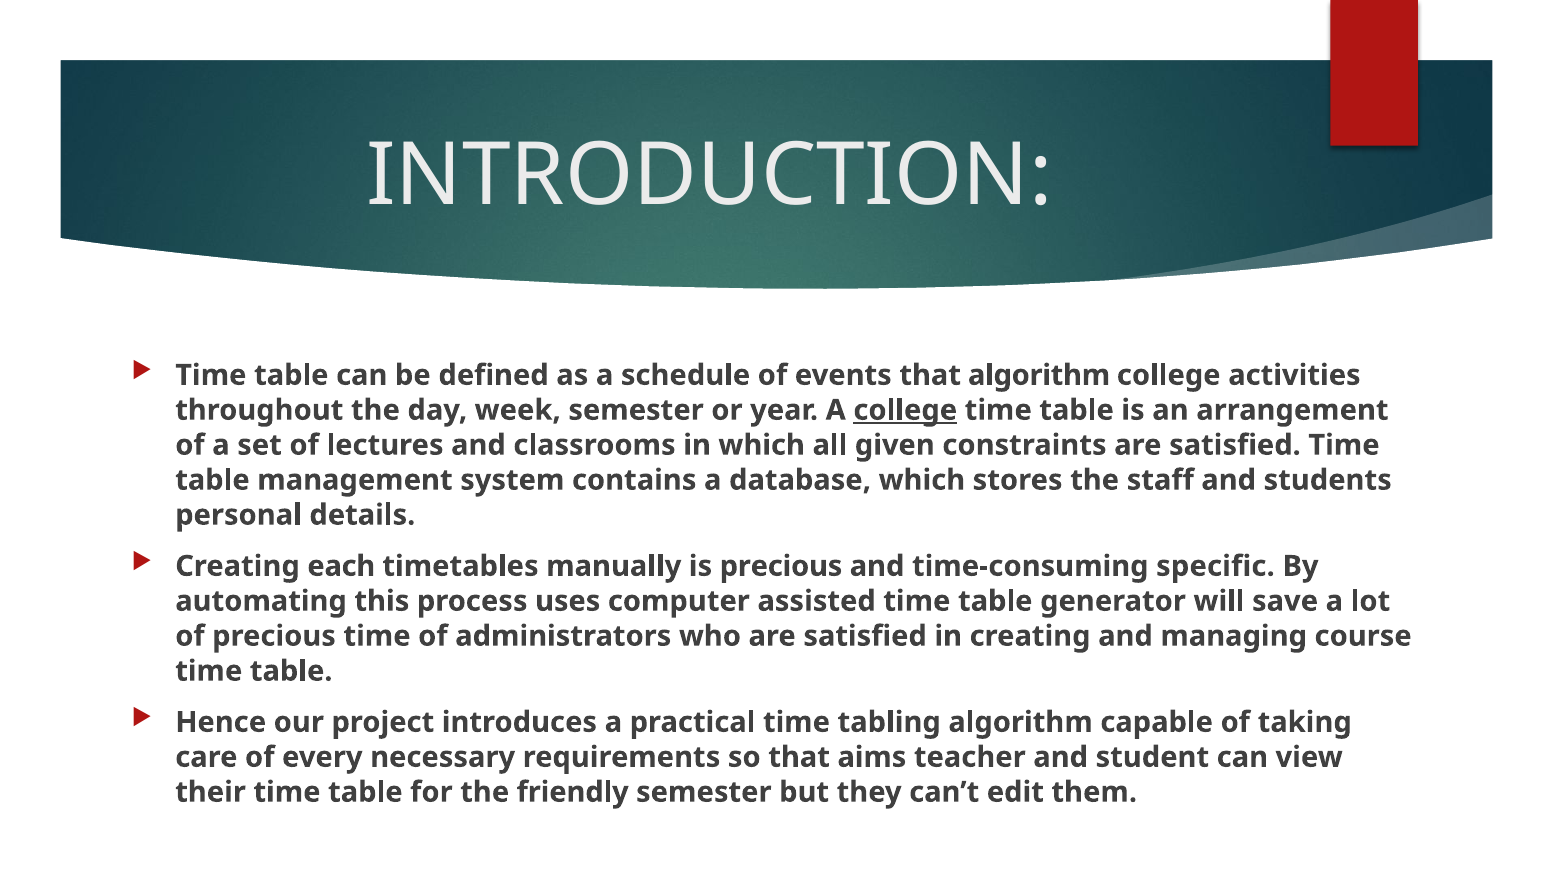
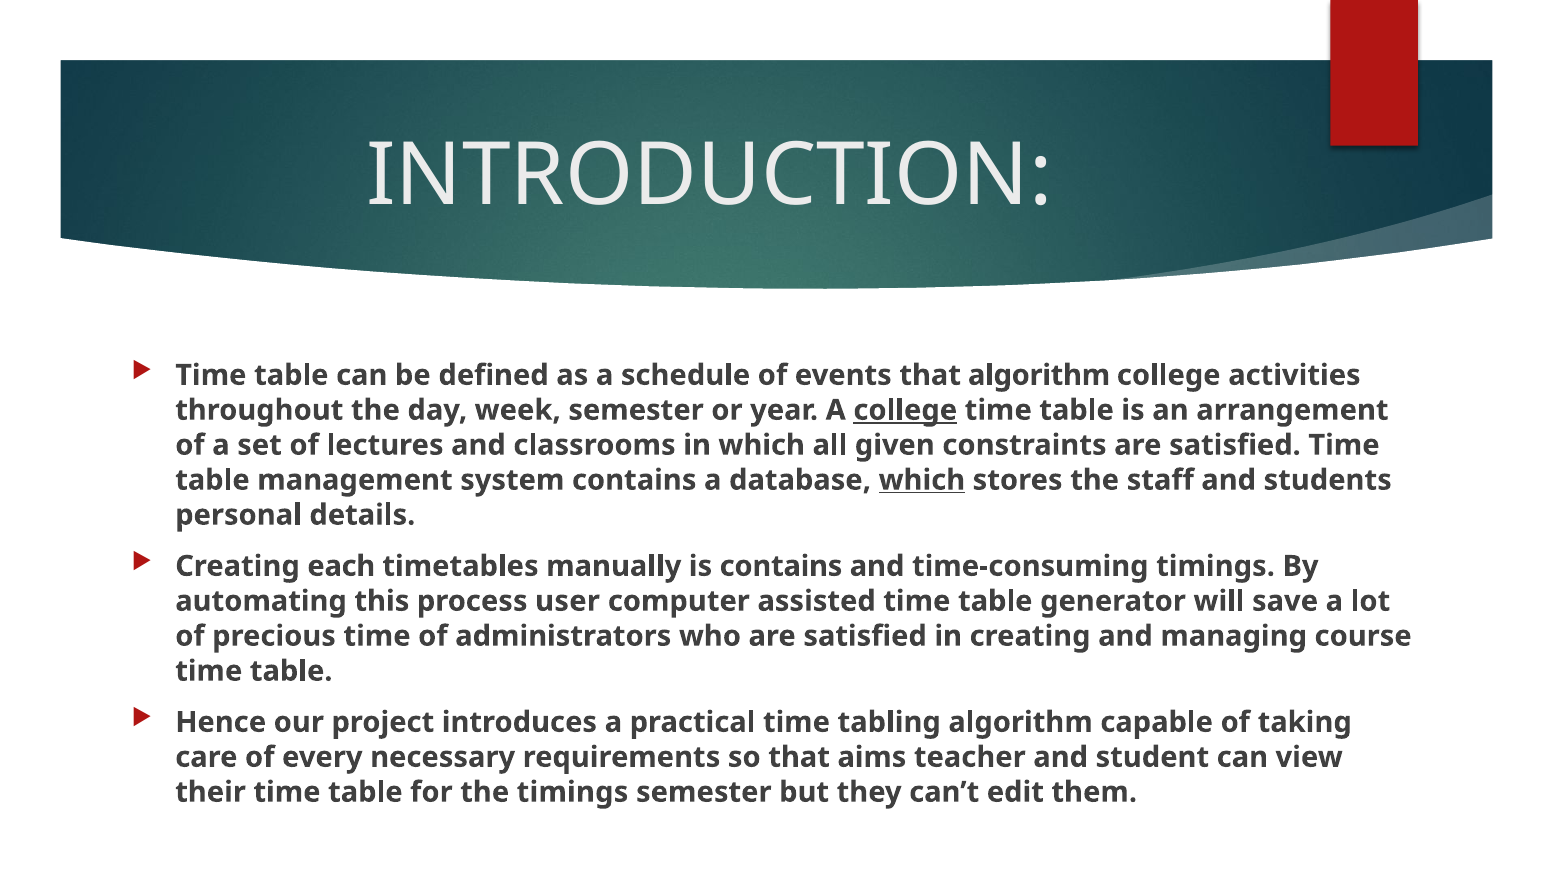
which underline: none -> present (922, 480)
is precious: precious -> contains (781, 566)
time-consuming specific: specific -> timings (1215, 566)
uses: uses -> user (567, 601)
the friendly: friendly -> timings (572, 792)
